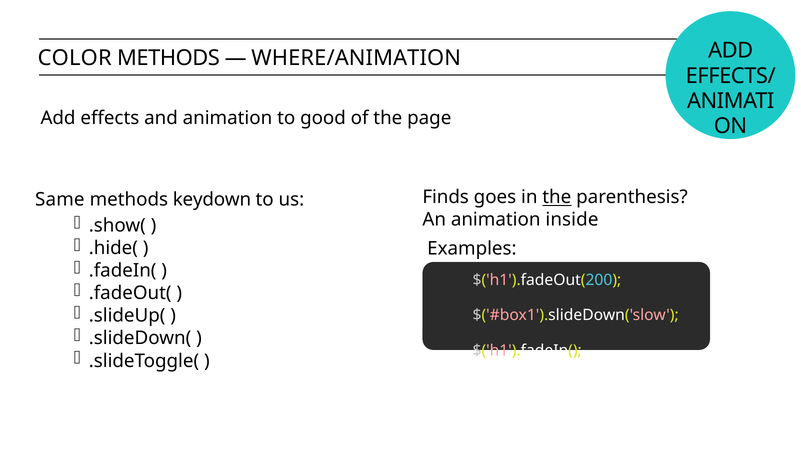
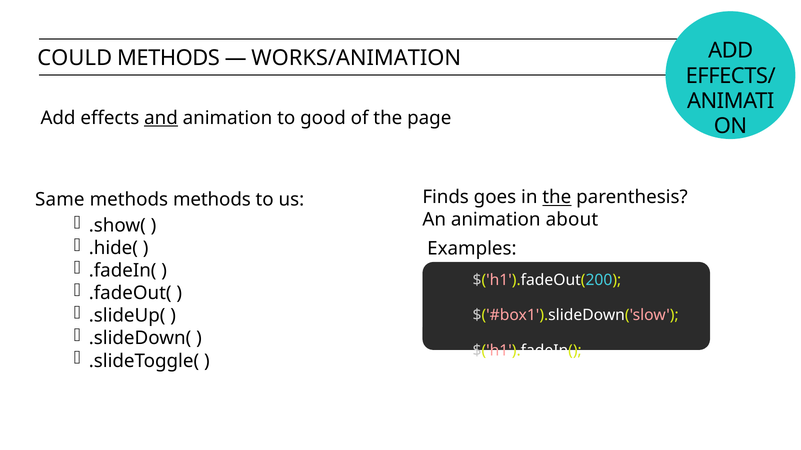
COLOR: COLOR -> COULD (75, 58)
WHERE/ANIMATION: WHERE/ANIMATION -> WORKS/ANIMATION (356, 58)
and underline: none -> present (161, 118)
methods keydown: keydown -> methods (212, 199)
inside: inside -> about (572, 220)
